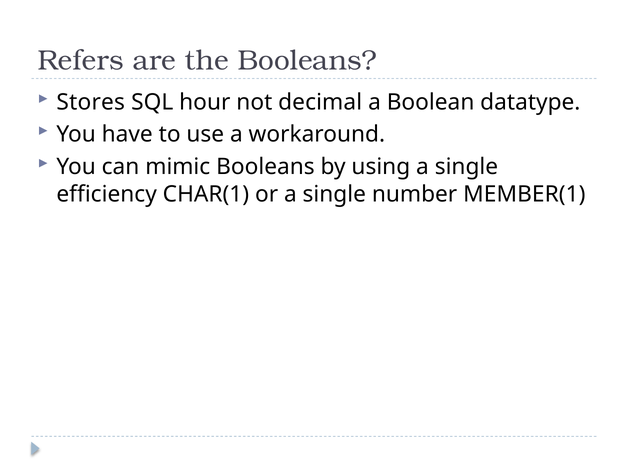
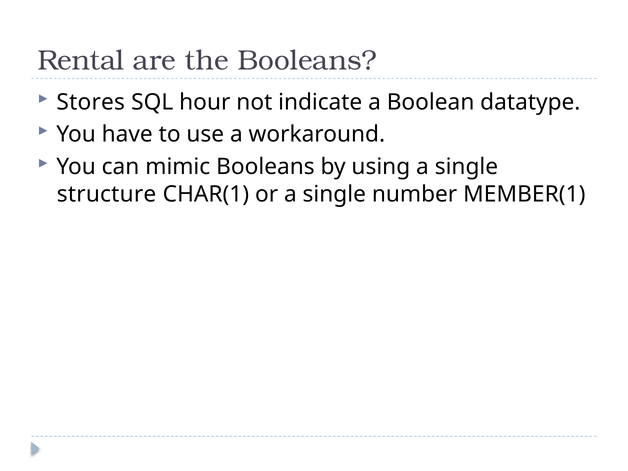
Refers: Refers -> Rental (81, 61)
decimal: decimal -> indicate (320, 102)
efficiency: efficiency -> structure (107, 194)
